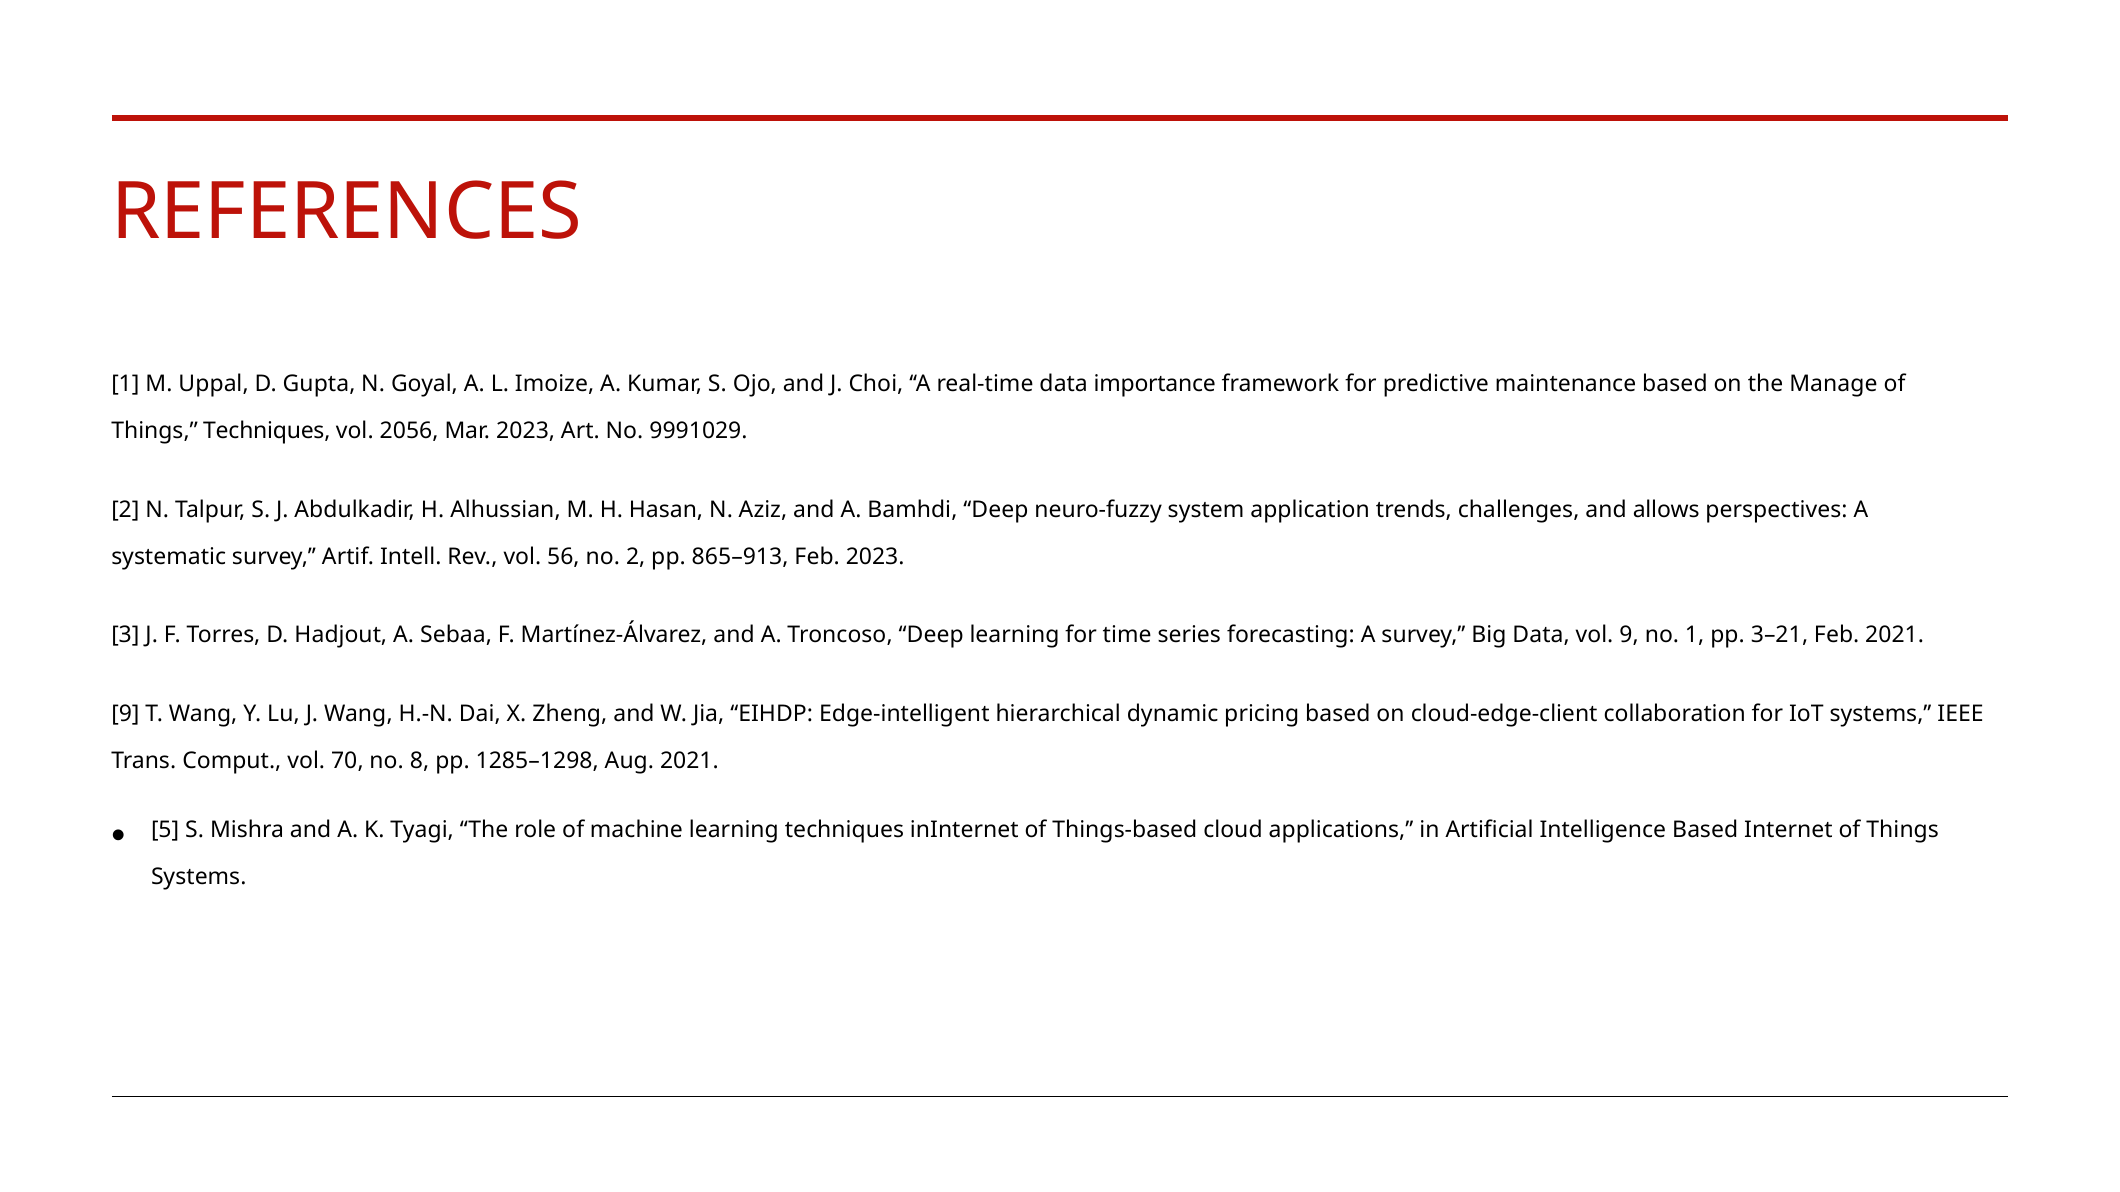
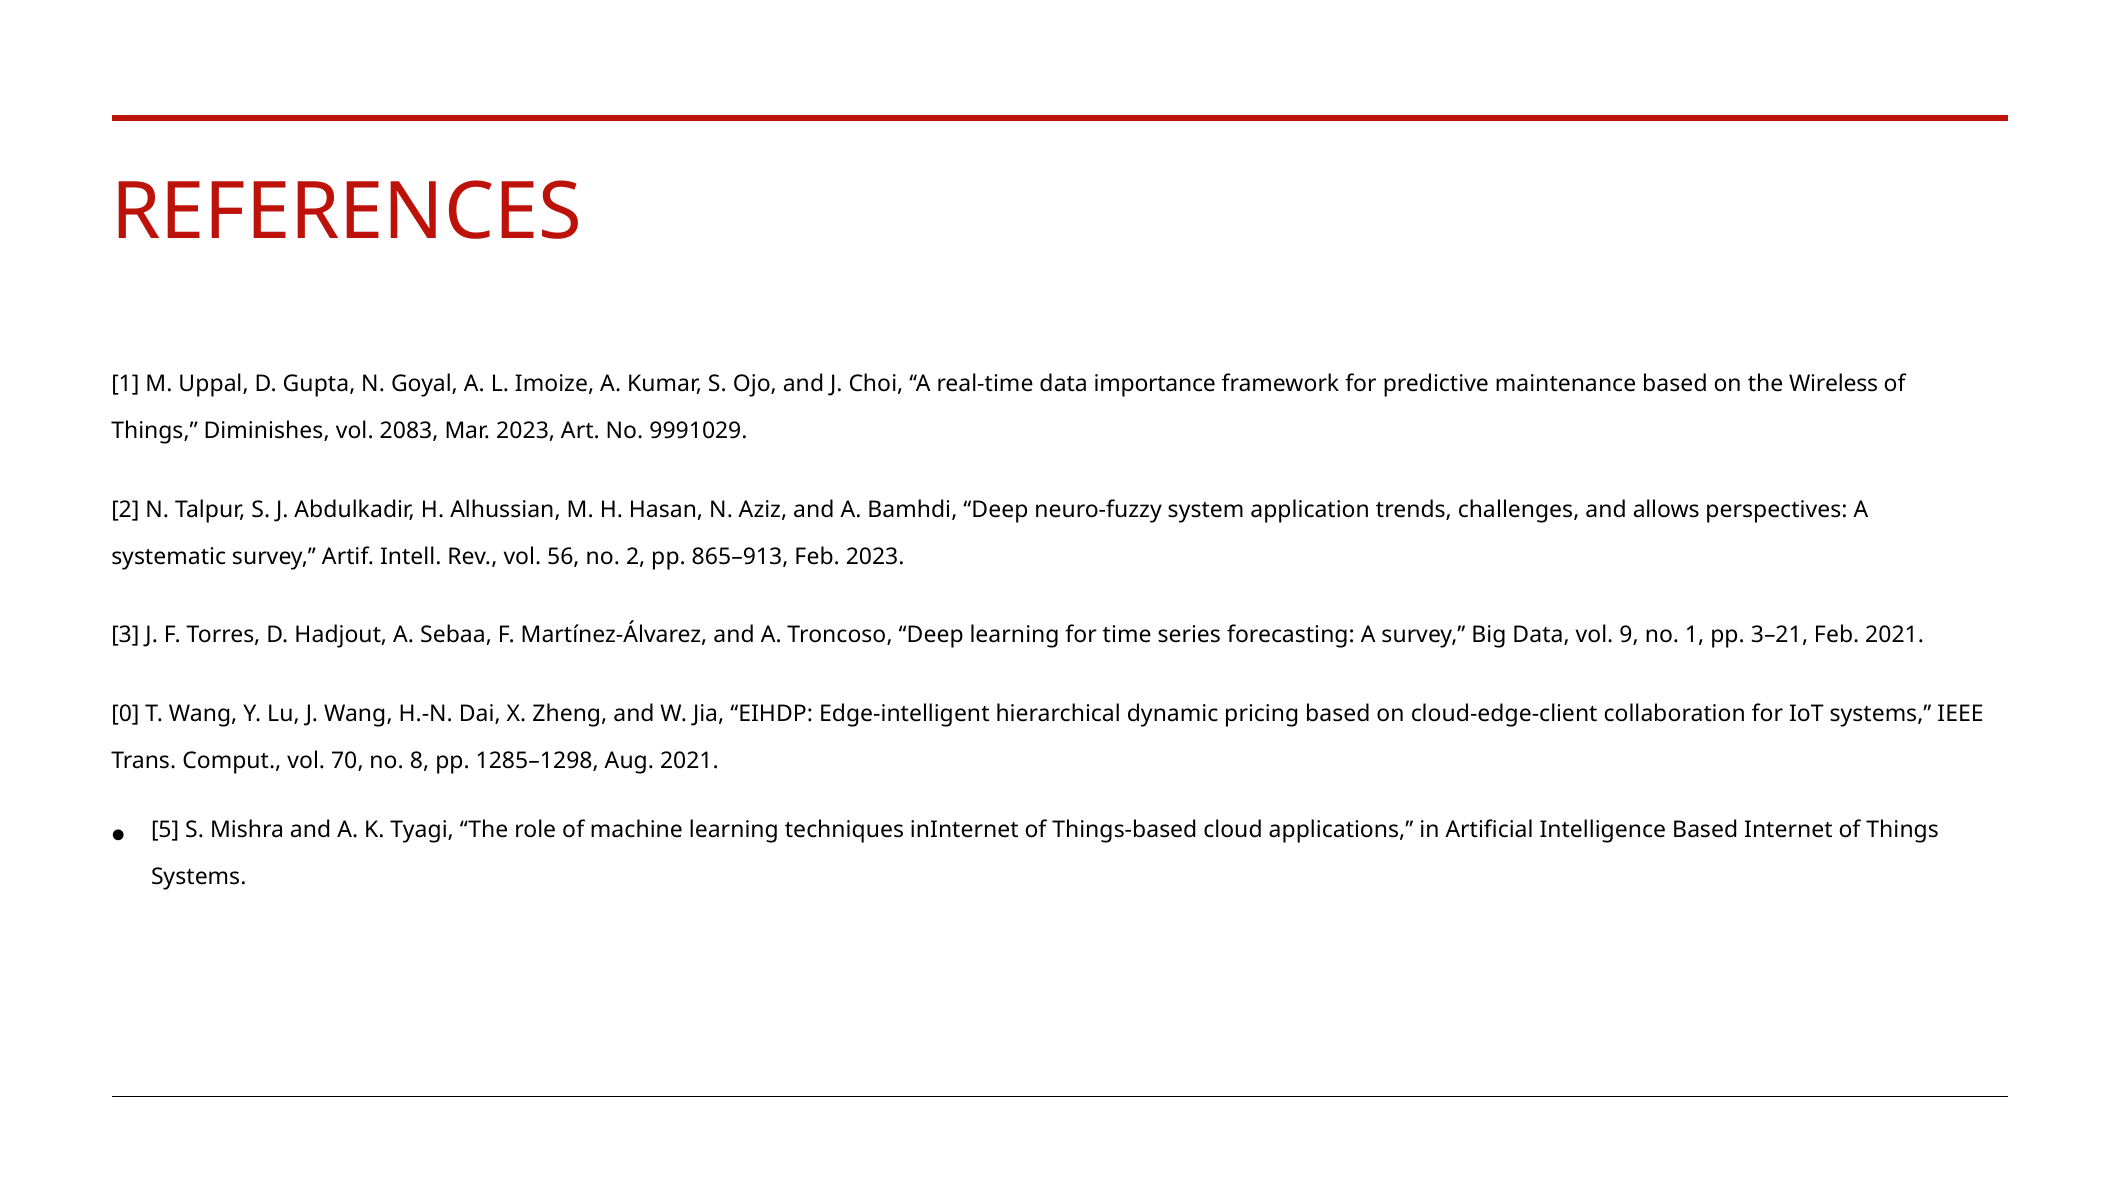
Manage: Manage -> Wireless (1834, 384)
Things Techniques: Techniques -> Diminishes (267, 431)
2056: 2056 -> 2083 (409, 431)
9: 9 -> 0 (125, 714)
